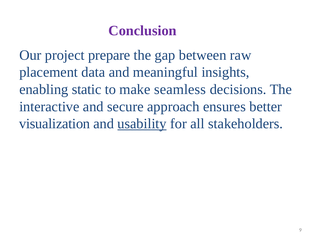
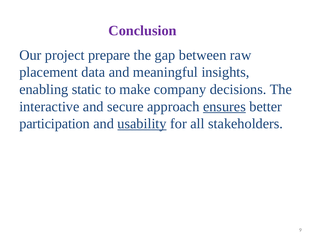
seamless: seamless -> company (180, 89)
ensures underline: none -> present (224, 106)
visualization: visualization -> participation (55, 124)
